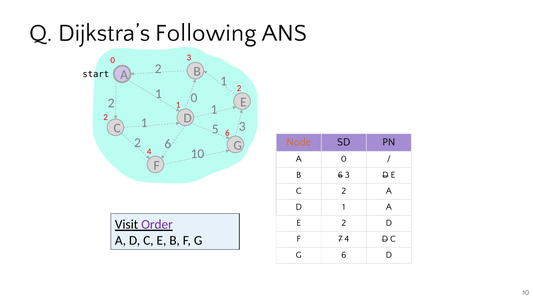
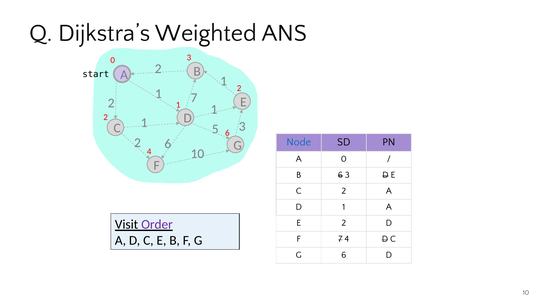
Following: Following -> Weighted (206, 33)
2 0: 0 -> 7 (194, 98)
Node colour: orange -> blue (299, 142)
